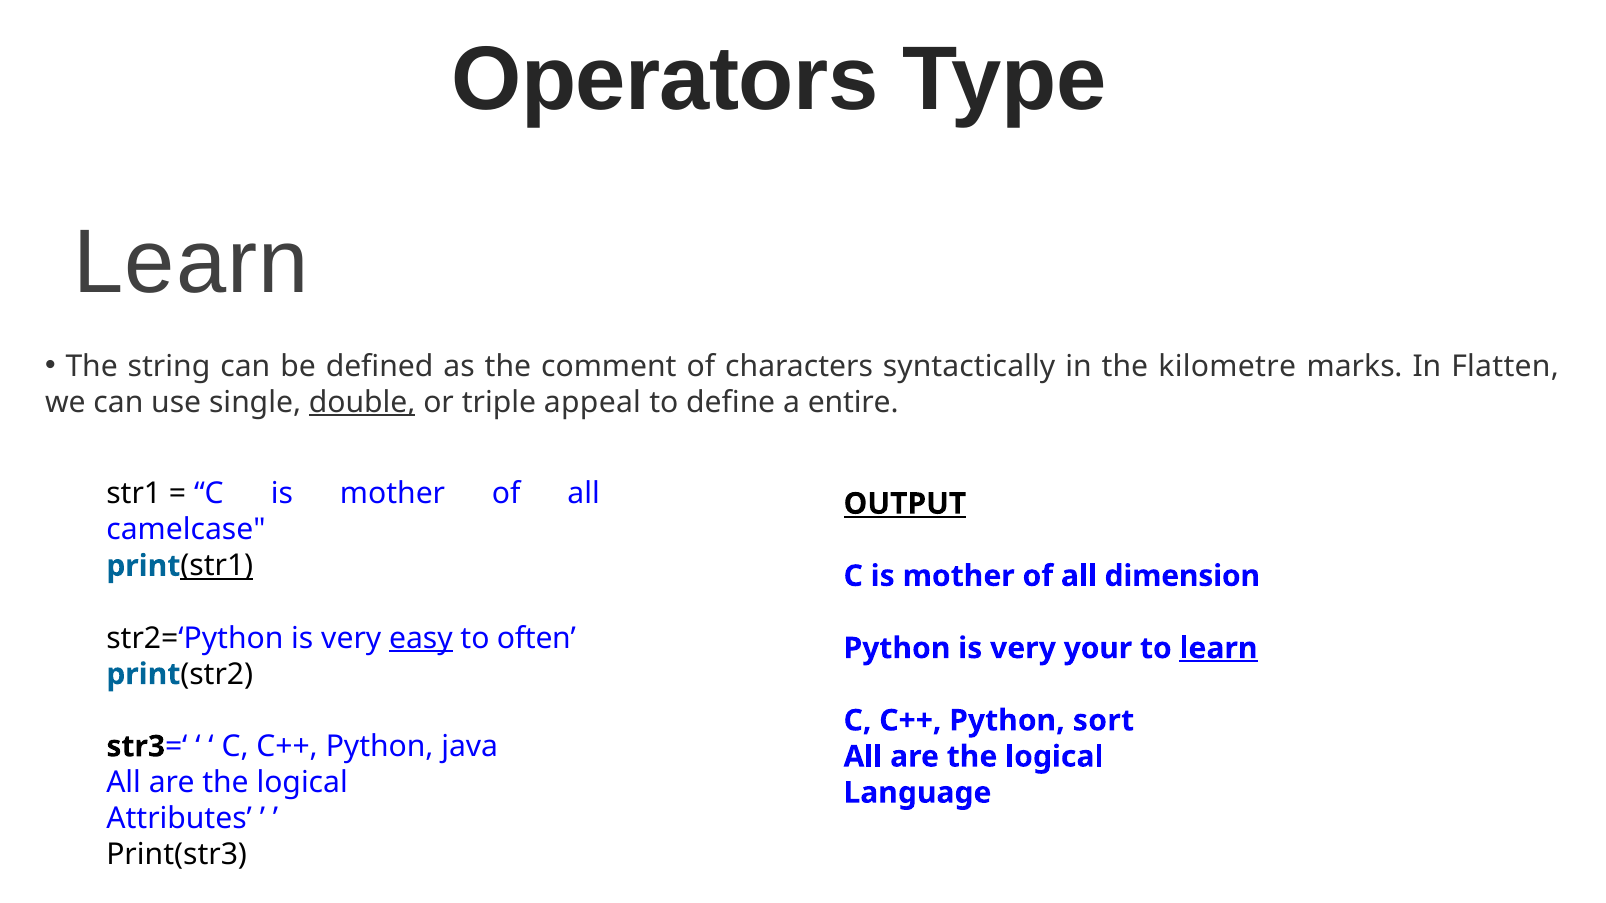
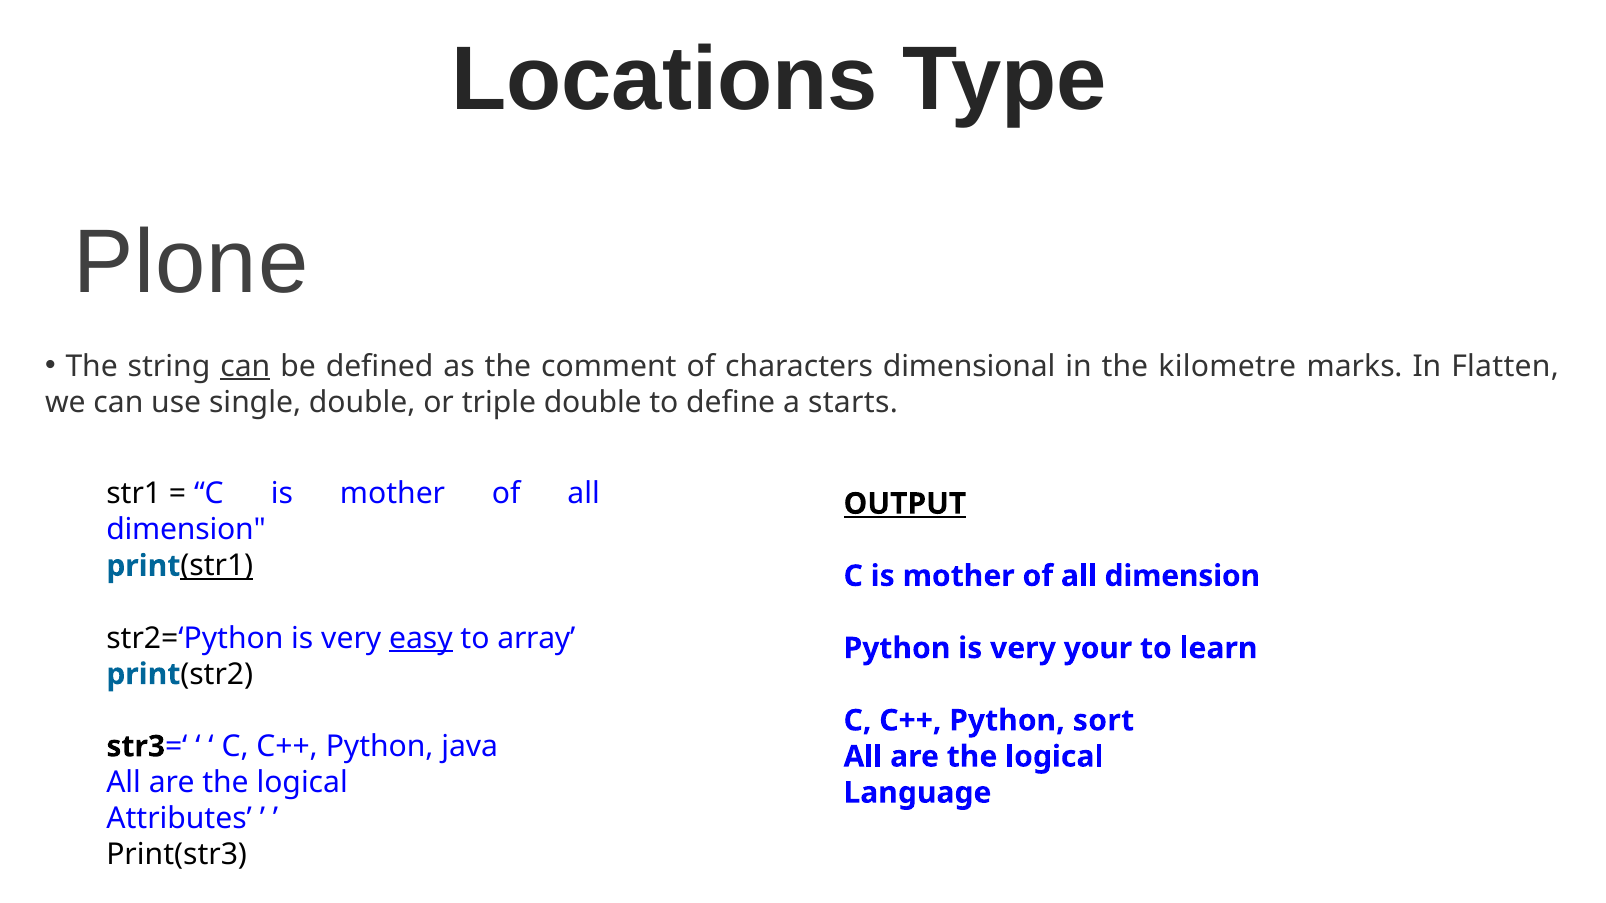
Operators: Operators -> Locations (665, 80)
Learn: Learn -> Plone (191, 263)
can underline: none -> present (245, 366)
syntactically: syntactically -> dimensional (969, 366)
double underline: present -> none (362, 402)
triple appeal: appeal -> double (593, 402)
entire: entire -> starts (853, 402)
camelcase: camelcase -> dimension (186, 530)
often: often -> array (536, 638)
learn underline: present -> none (1218, 649)
